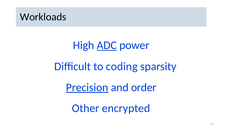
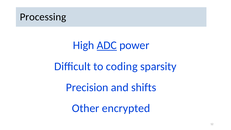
Workloads: Workloads -> Processing (43, 17)
Precision underline: present -> none (87, 87)
order: order -> shifts (144, 87)
